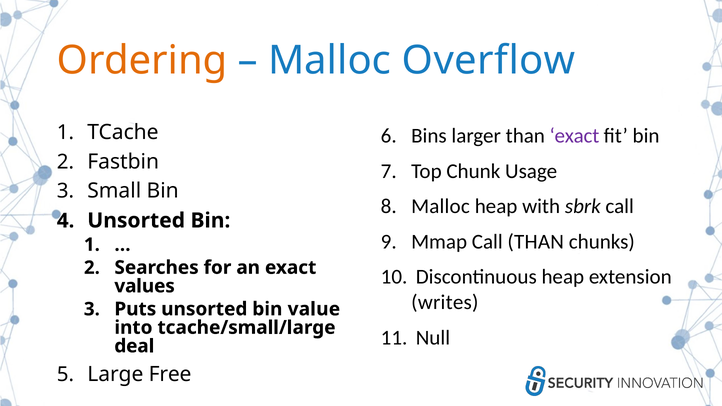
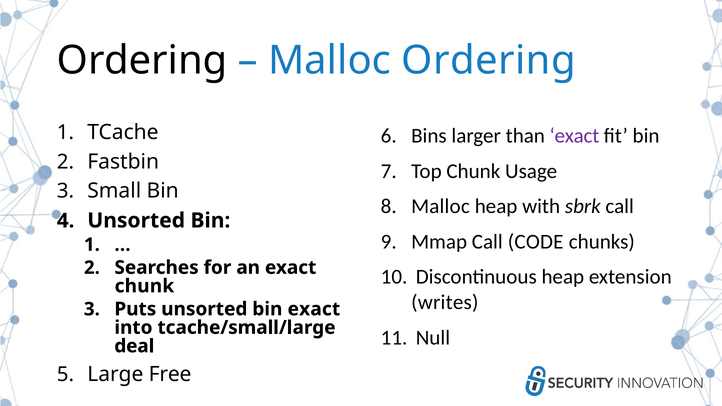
Ordering colour: orange -> black (142, 61)
Malloc Overflow: Overflow -> Ordering (489, 61)
Call THAN: THAN -> CODE (536, 242)
values: values -> chunk (144, 286)
bin value: value -> exact (314, 309)
